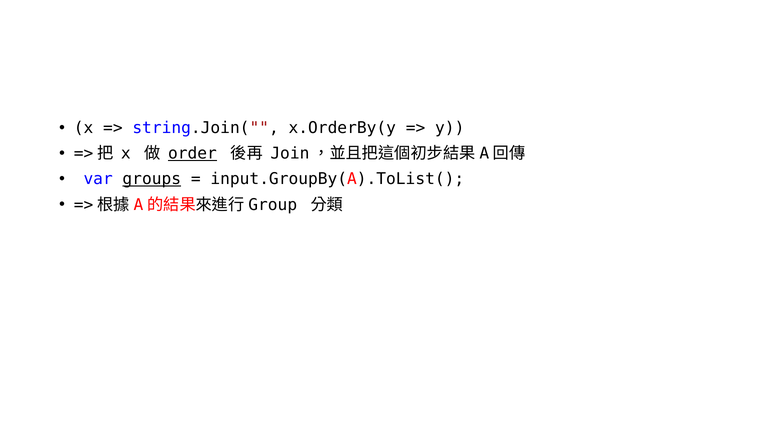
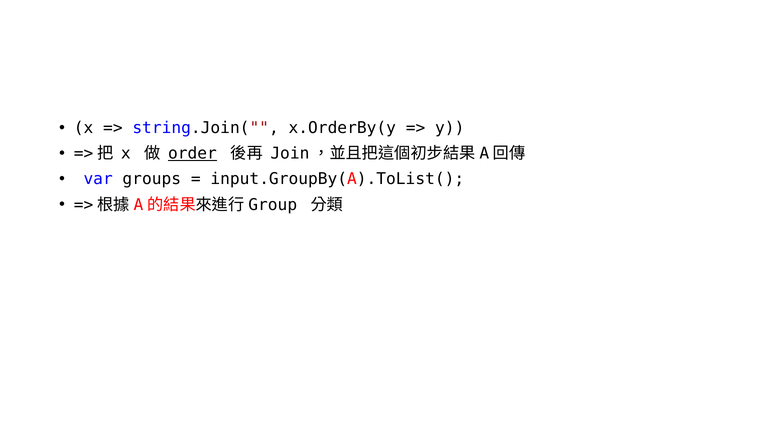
groups underline: present -> none (152, 179)
